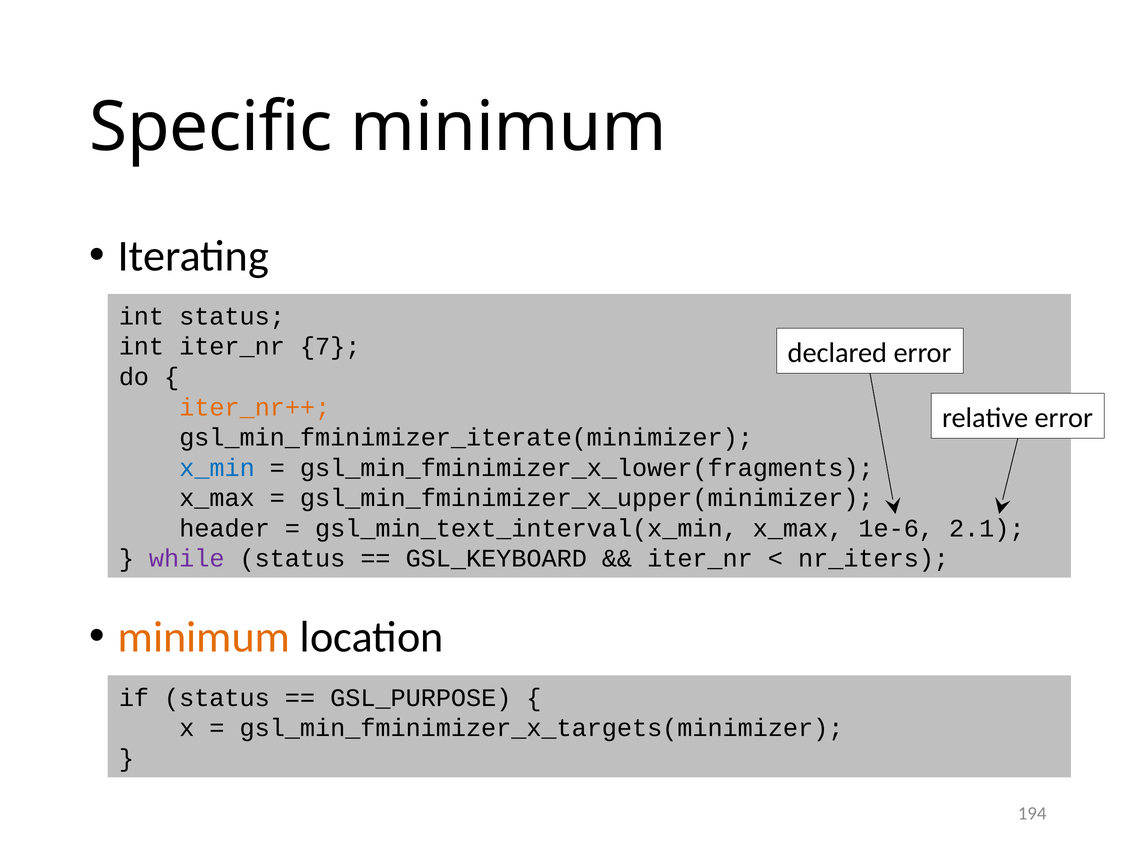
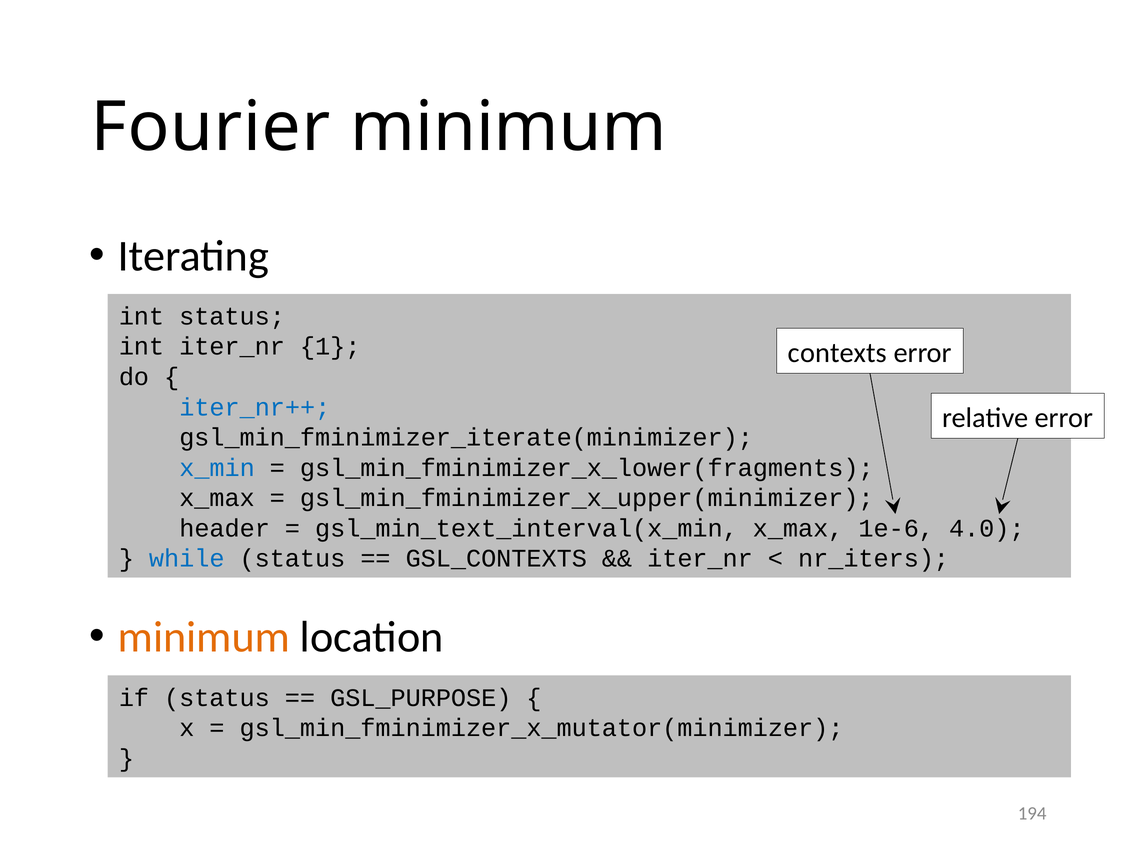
Specific: Specific -> Fourier (211, 127)
7: 7 -> 1 (330, 347)
declared: declared -> contexts (838, 353)
iter_nr++ colour: orange -> blue (255, 407)
2.1: 2.1 -> 4.0 (987, 528)
while colour: purple -> blue (187, 559)
GSL_KEYBOARD: GSL_KEYBOARD -> GSL_CONTEXTS (496, 559)
gsl_min_fminimizer_x_targets(minimizer: gsl_min_fminimizer_x_targets(minimizer -> gsl_min_fminimizer_x_mutator(minimizer (541, 728)
